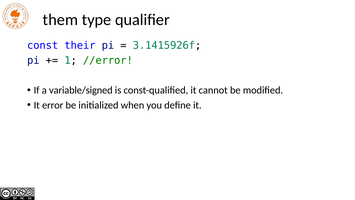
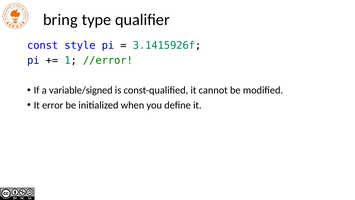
them: them -> bring (60, 20)
their: their -> style (80, 46)
